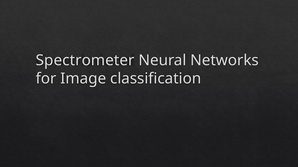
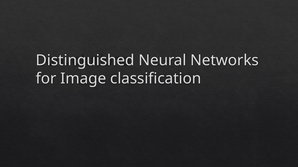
Spectrometer: Spectrometer -> Distinguished (85, 60)
